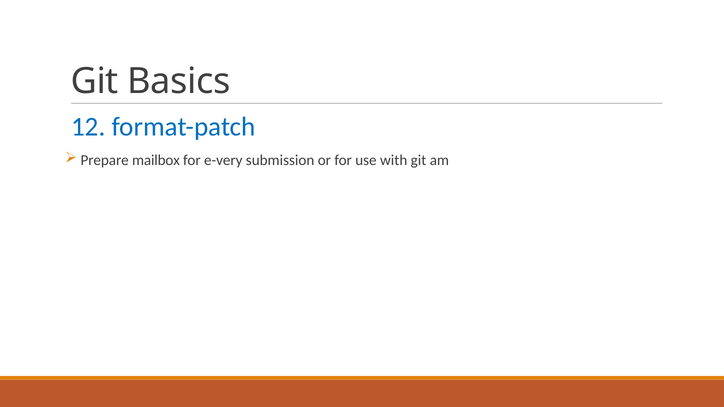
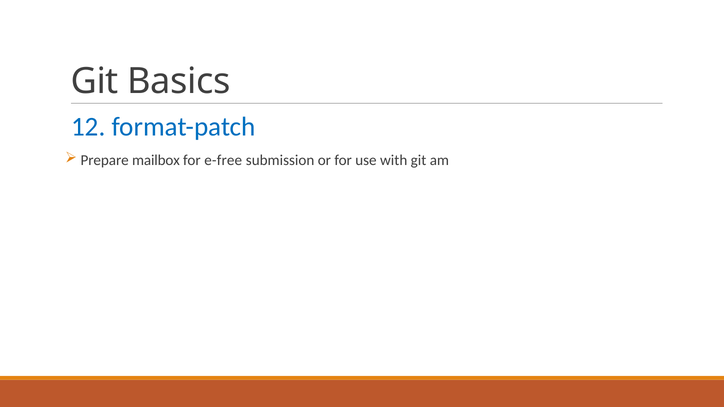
e-very: e-very -> e-free (223, 160)
